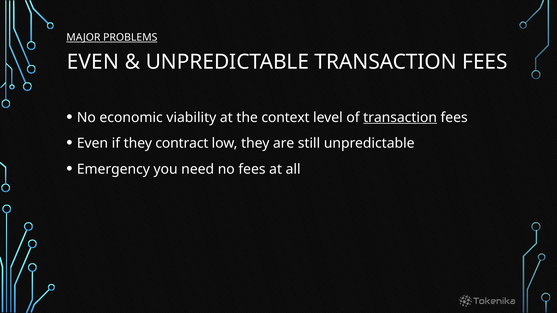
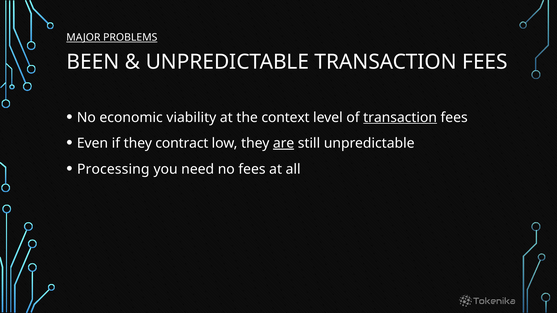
EVEN: EVEN -> BEEN (93, 62)
are underline: none -> present (284, 143)
Emergency: Emergency -> Processing (113, 169)
